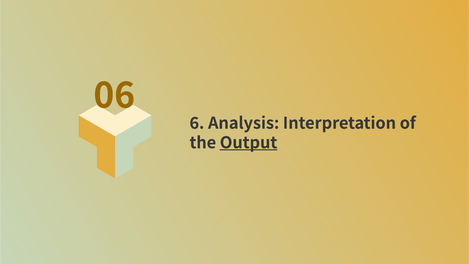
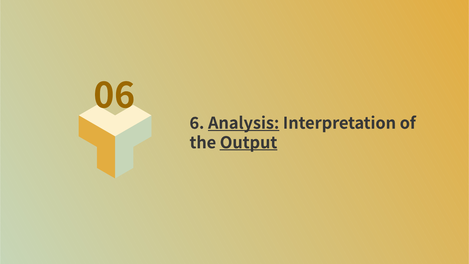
Analysis underline: none -> present (244, 123)
